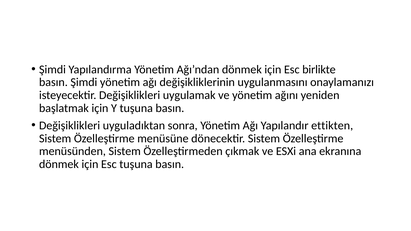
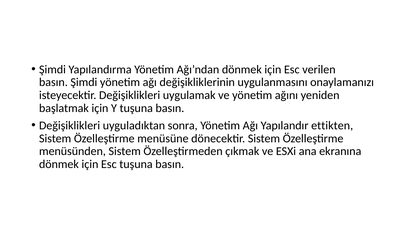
birlikte: birlikte -> verilen (319, 69)
